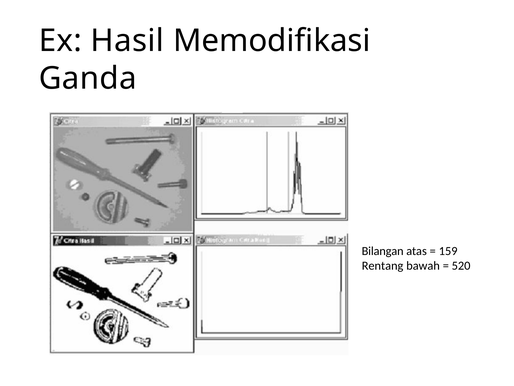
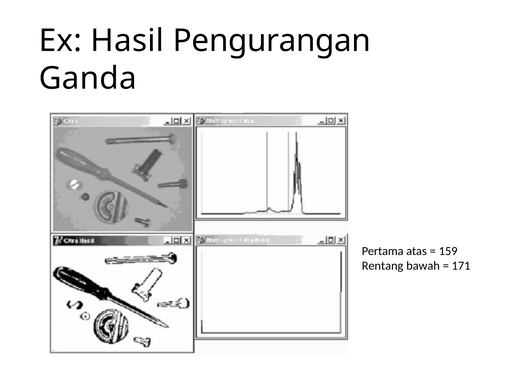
Memodifikasi: Memodifikasi -> Pengurangan (272, 41)
Bilangan: Bilangan -> Pertama (383, 251)
520: 520 -> 171 (461, 266)
